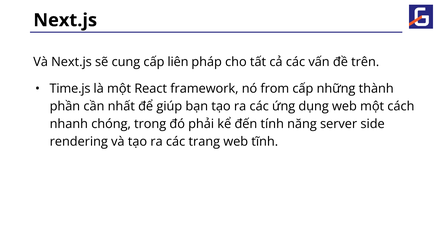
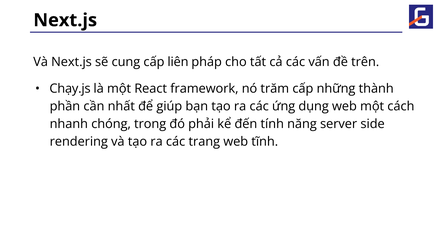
Time.js: Time.js -> Chạy.js (70, 89)
from: from -> trăm (275, 89)
